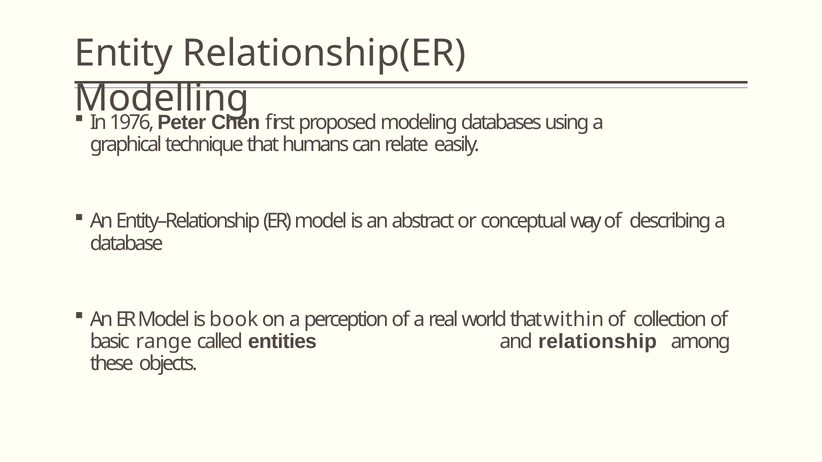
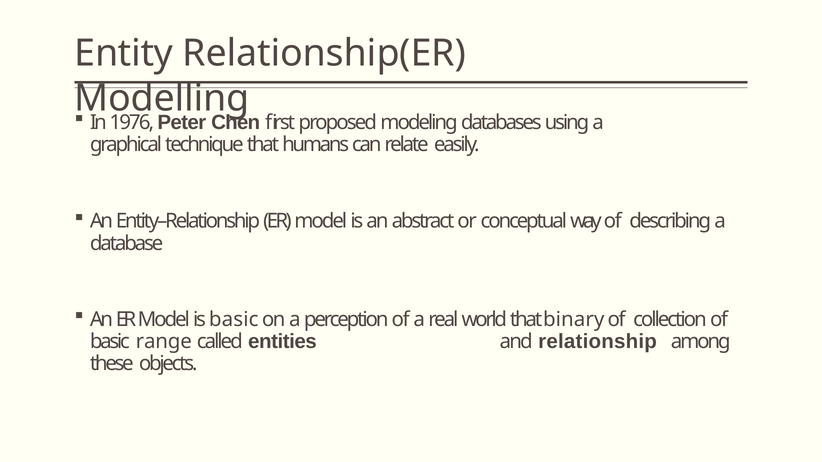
is book: book -> basic (234, 319)
within: within -> binary (574, 319)
